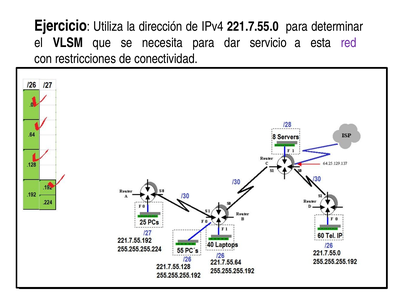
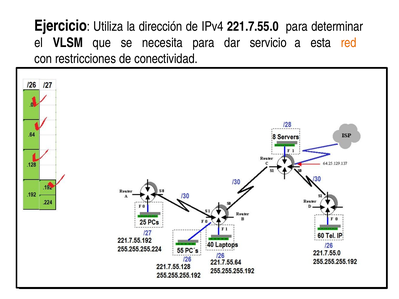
red colour: purple -> orange (349, 43)
